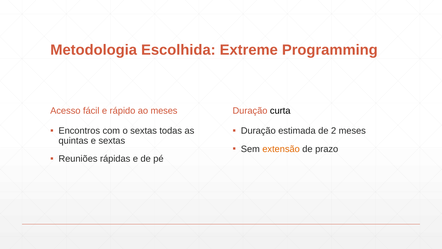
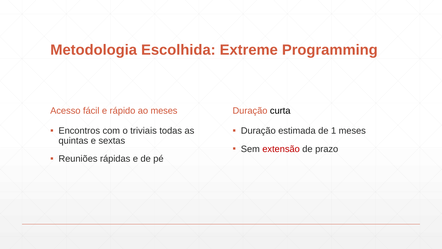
o sextas: sextas -> triviais (144, 130)
2: 2 -> 1 (334, 130)
extensão colour: orange -> red (281, 149)
